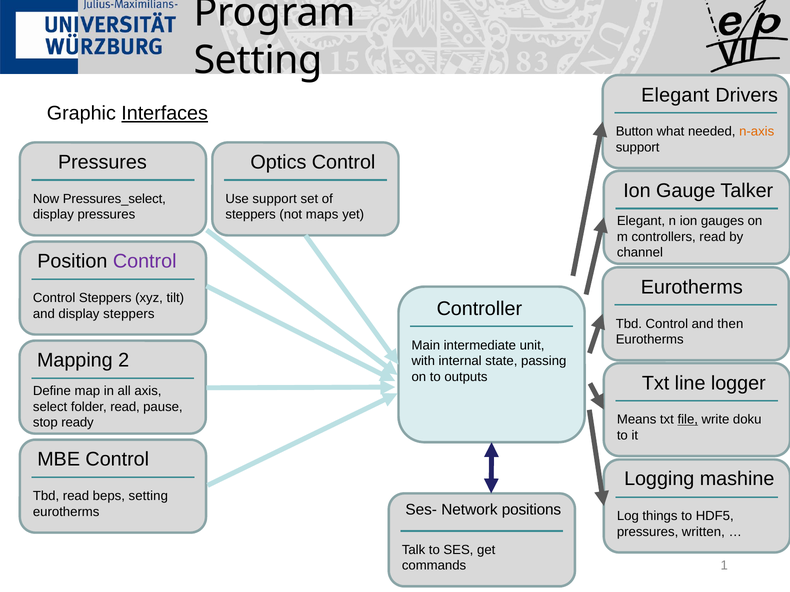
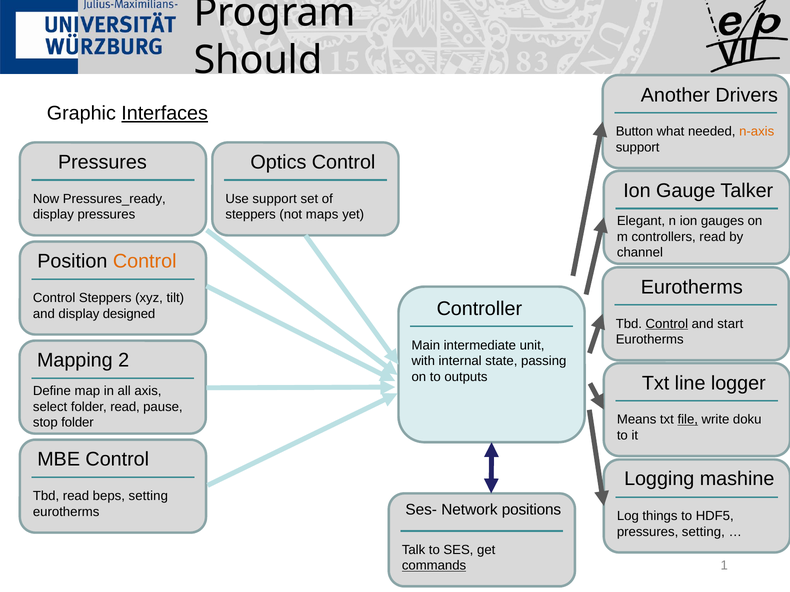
Setting: Setting -> Should (258, 60)
Elegant: Elegant -> Another (675, 95)
Pressures_select: Pressures_select -> Pressures_ready (114, 199)
Control colour: purple -> orange (145, 261)
display steppers: steppers -> designed (129, 314)
Control underline: none -> present (667, 324)
then: then -> start (730, 324)
stop ready: ready -> folder (78, 423)
pressures written: written -> setting (703, 532)
commands underline: none -> present (434, 566)
